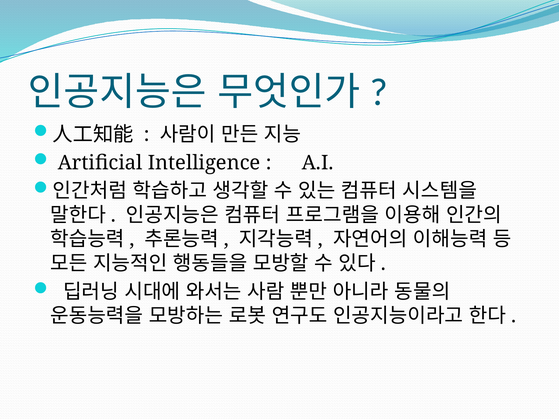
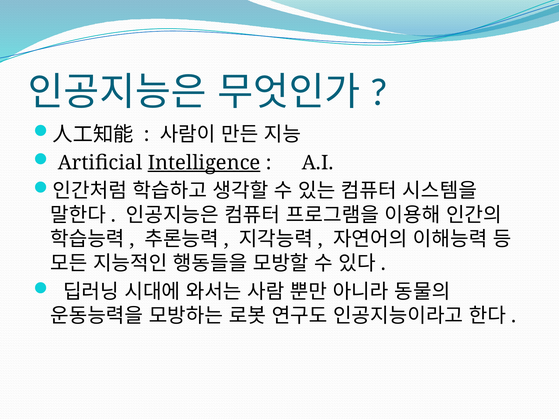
Intelligence underline: none -> present (204, 163)
